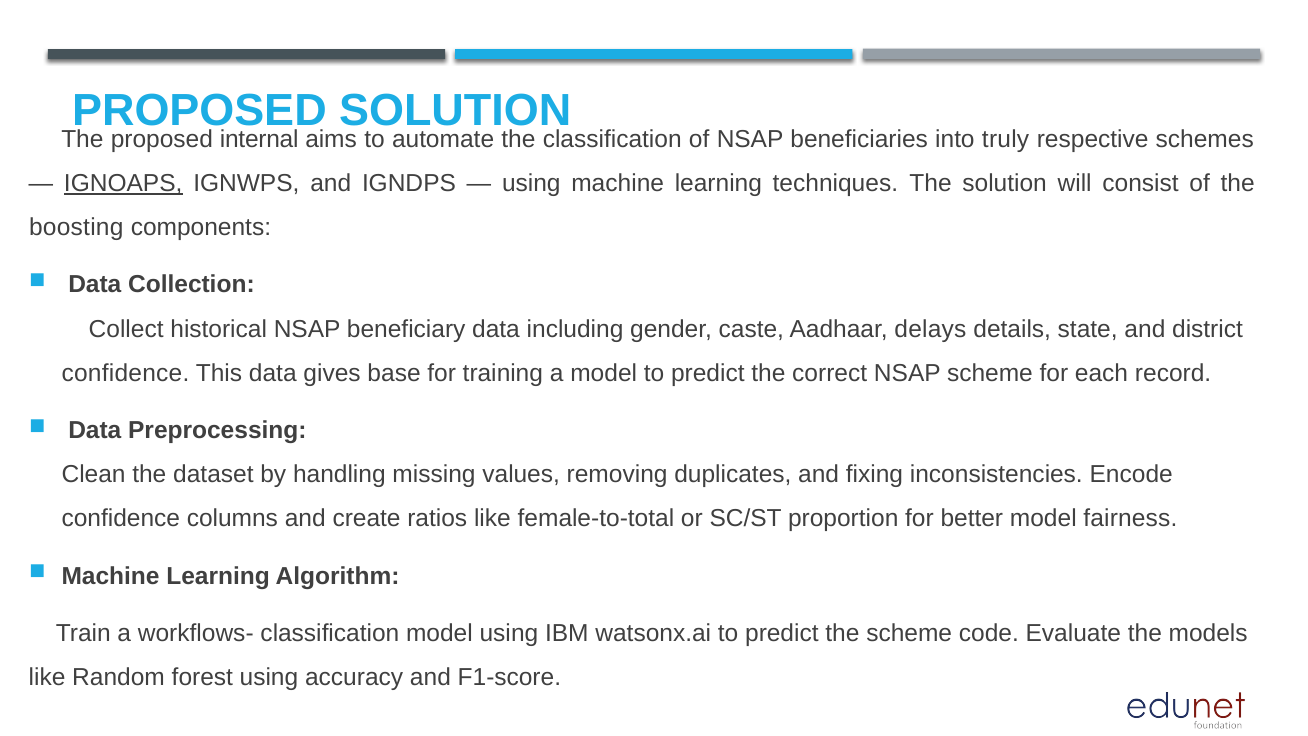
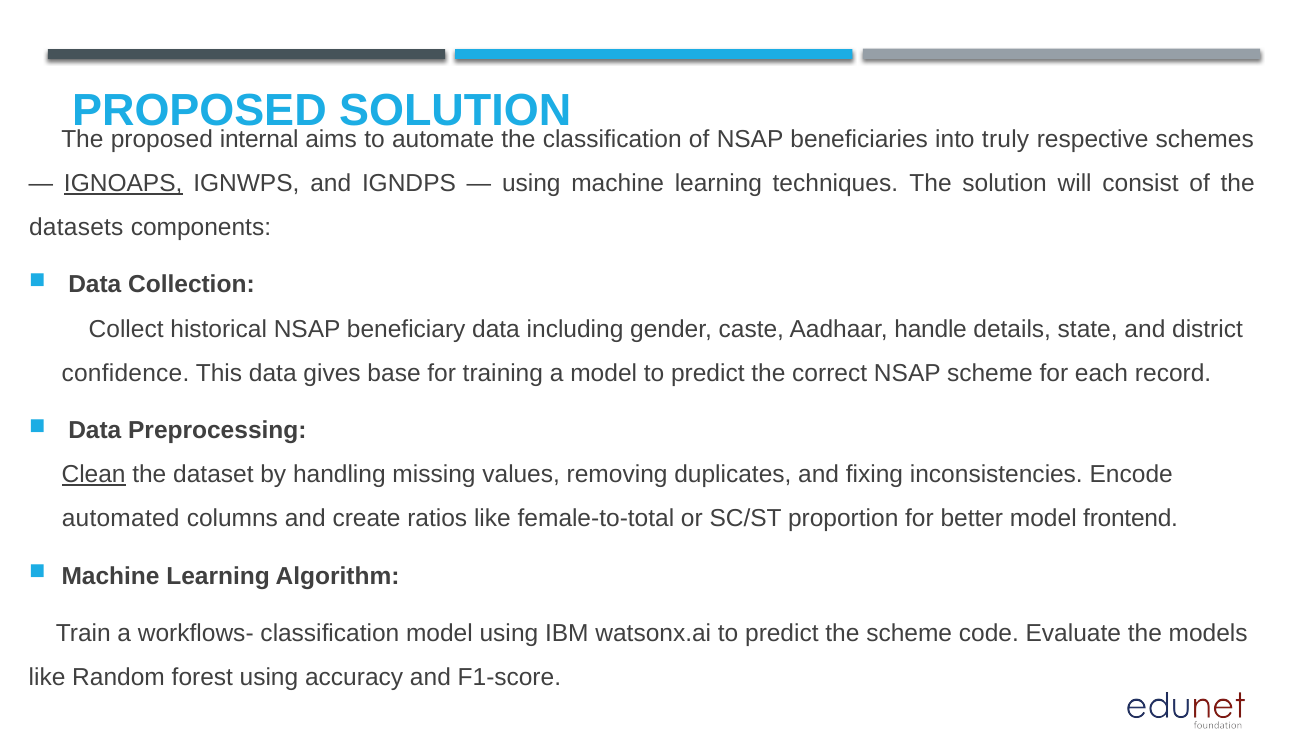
boosting: boosting -> datasets (76, 227)
delays: delays -> handle (931, 329)
Clean underline: none -> present (94, 474)
confidence: confidence -> automated (121, 519)
fairness: fairness -> frontend (1131, 519)
